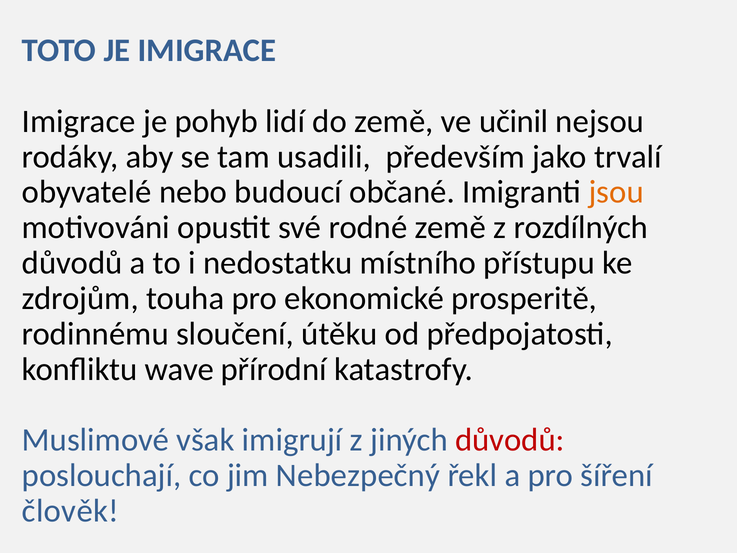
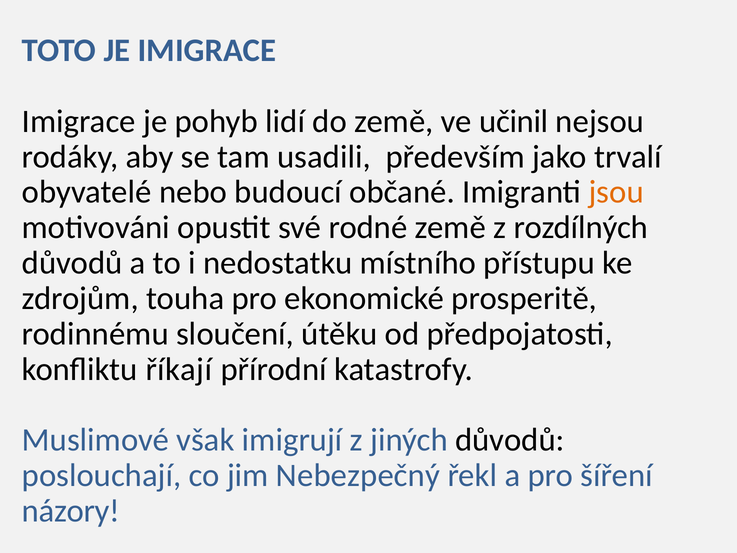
wave: wave -> říkají (179, 369)
důvodů colour: red -> black (510, 440)
člověk: člověk -> názory (71, 511)
